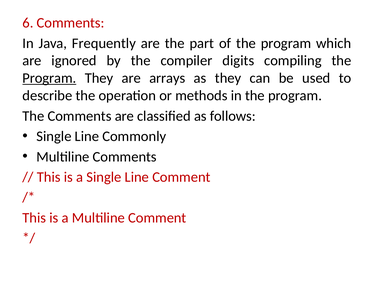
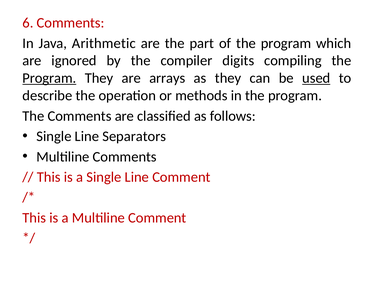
Frequently: Frequently -> Arithmetic (104, 43)
used underline: none -> present (316, 78)
Commonly: Commonly -> Separators (134, 136)
